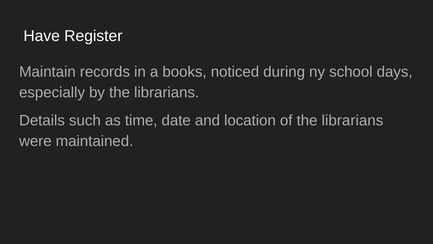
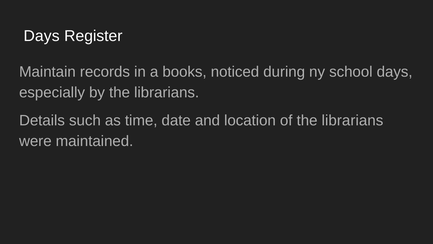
Have: Have -> Days (42, 36)
